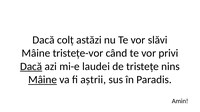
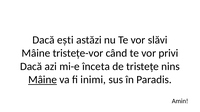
colț: colț -> ești (65, 40)
Dacă underline: present -> none (31, 67)
laudei: laudei -> înceta (96, 67)
aștrii: aștrii -> inimi (93, 80)
